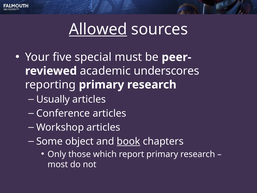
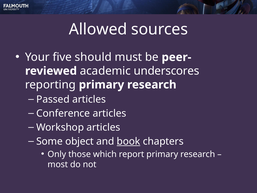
Allowed underline: present -> none (98, 29)
special: special -> should (93, 57)
Usually: Usually -> Passed (53, 99)
